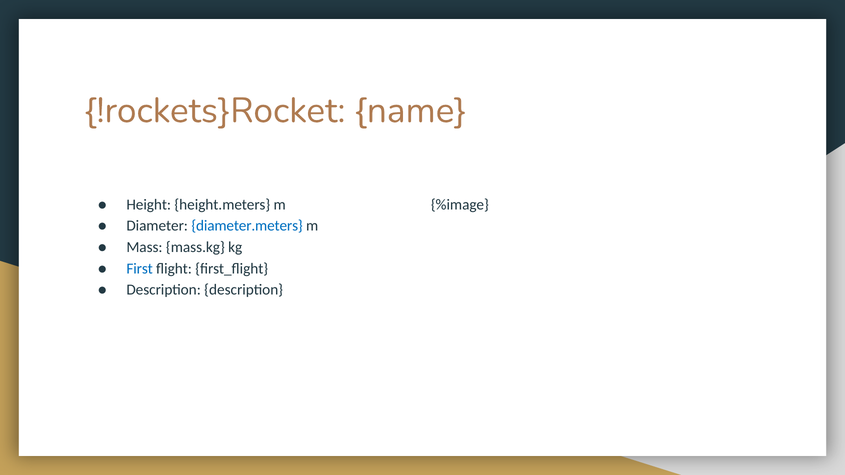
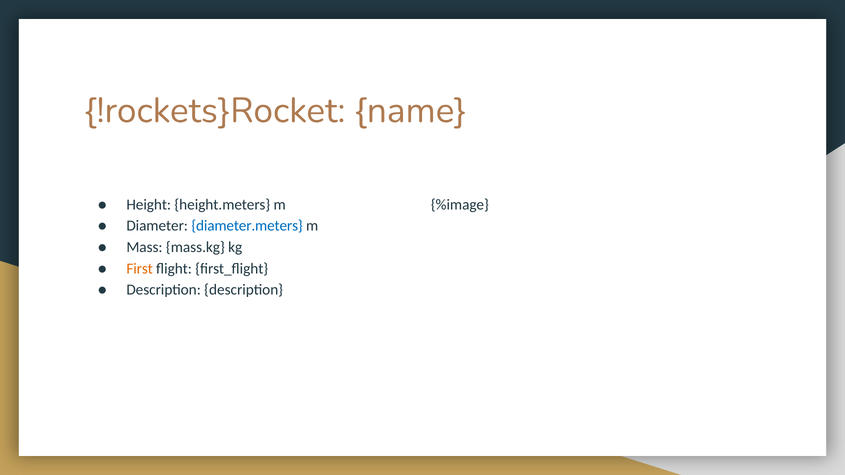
First colour: blue -> orange (140, 269)
